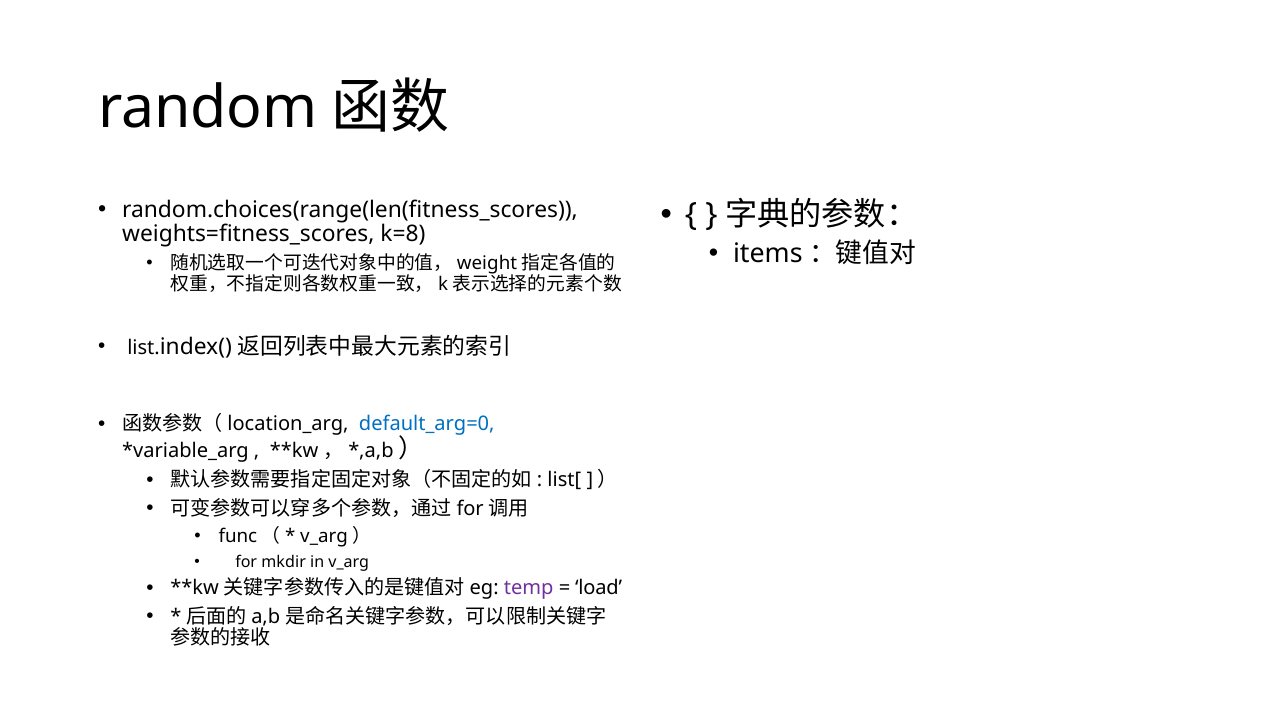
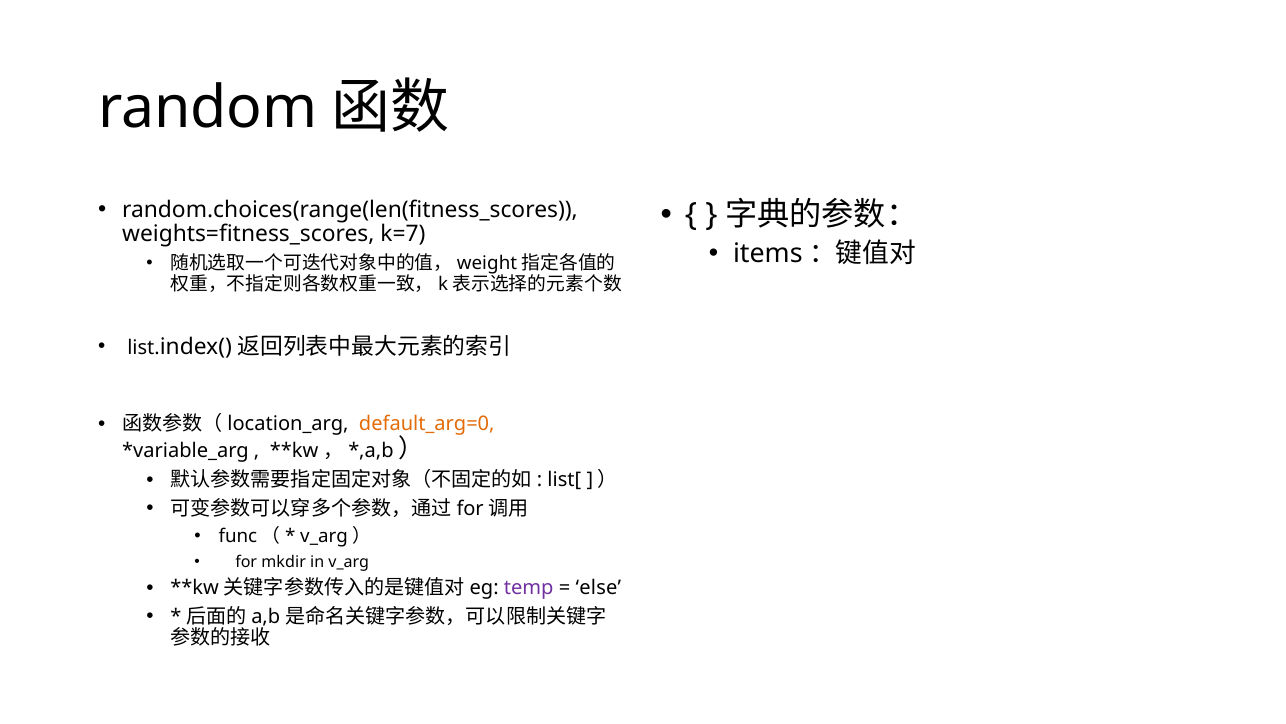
k=8: k=8 -> k=7 (403, 234)
default_arg=0 colour: blue -> orange (427, 424)
load: load -> else (598, 587)
